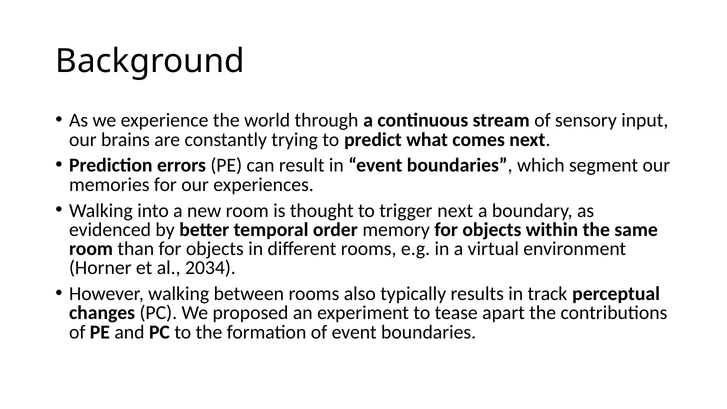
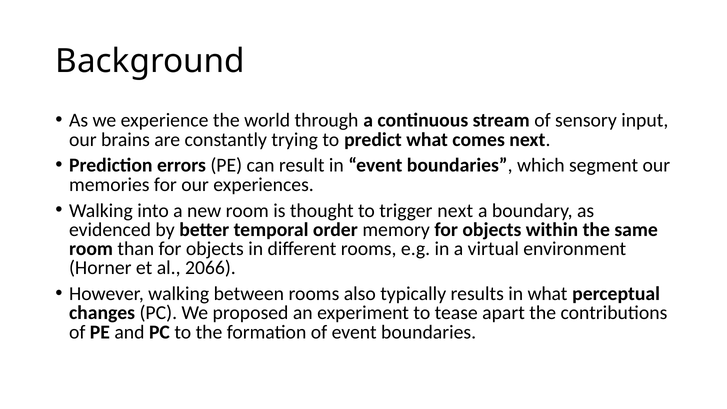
2034: 2034 -> 2066 (210, 268)
in track: track -> what (547, 294)
